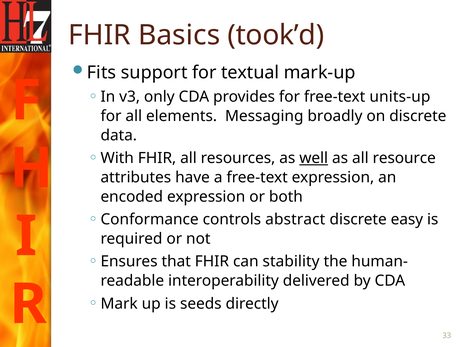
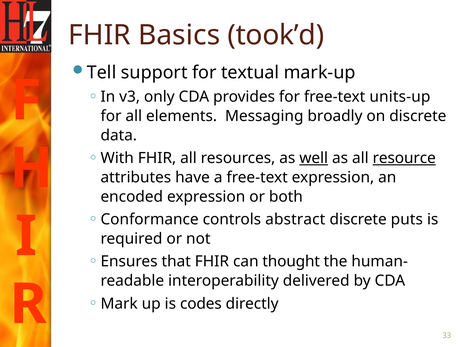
Fits: Fits -> Tell (102, 72)
resource underline: none -> present (404, 158)
easy: easy -> puts (407, 219)
stability: stability -> thought (291, 261)
seeds: seeds -> codes (201, 303)
